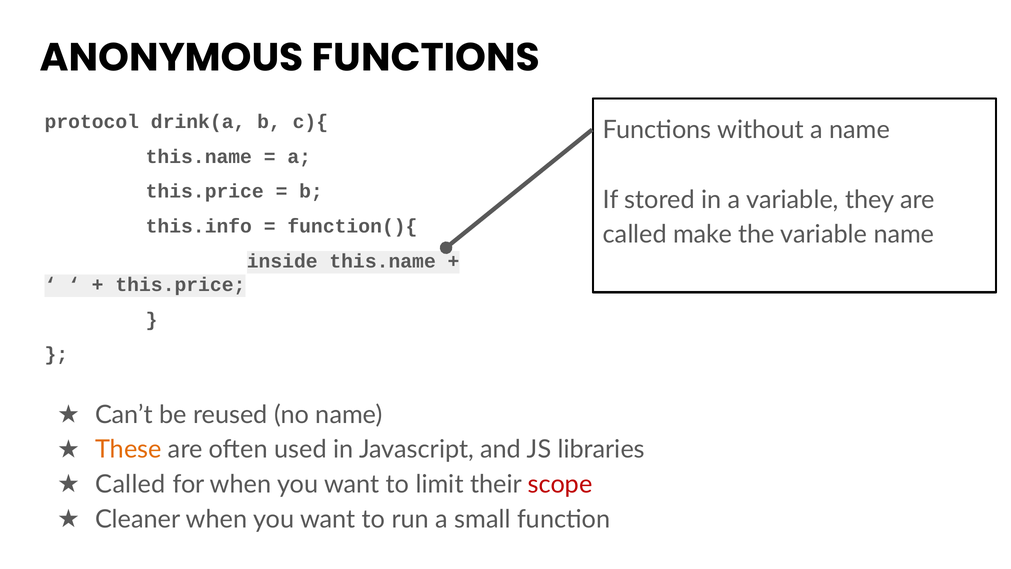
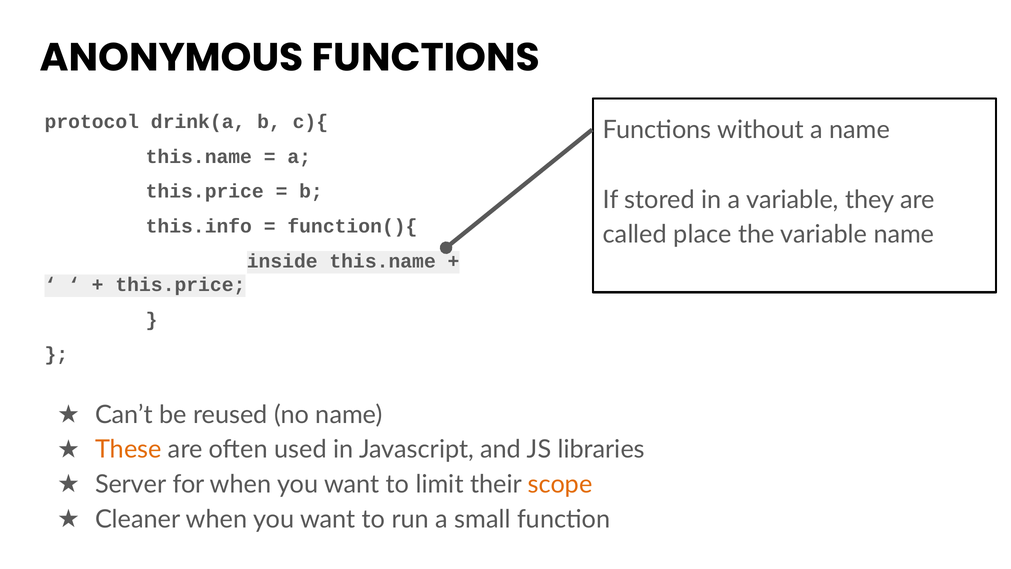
make: make -> place (702, 234)
Called: Called -> Server (131, 484)
scope colour: red -> orange (560, 484)
